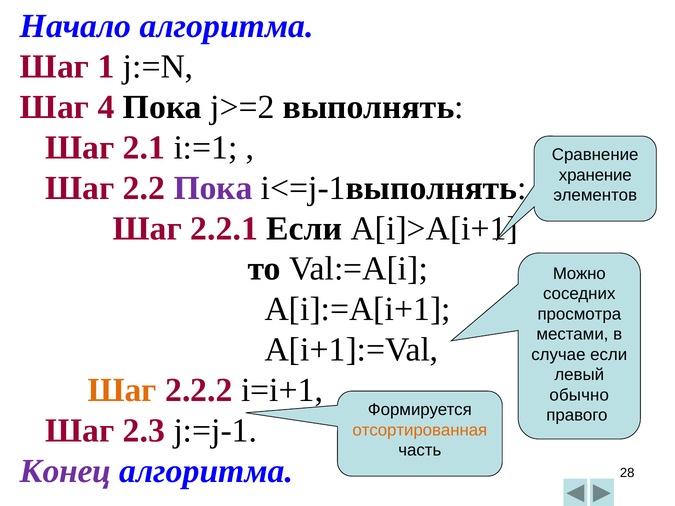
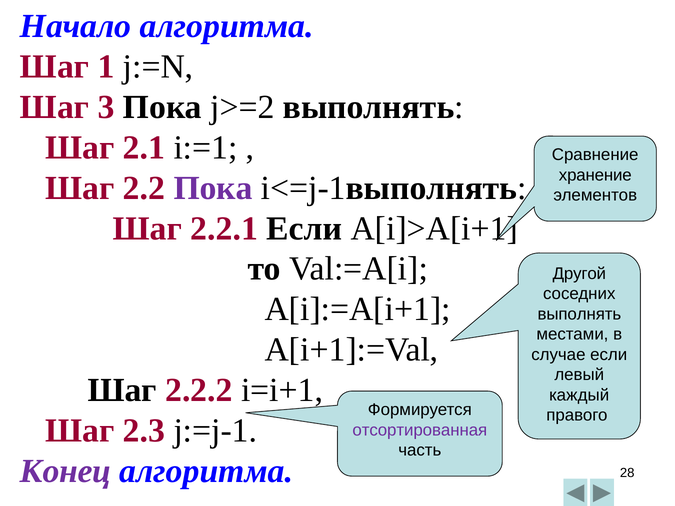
4: 4 -> 3 (106, 107)
Можно: Можно -> Другой (579, 274)
просмотра: просмотра -> выполнять (579, 314)
Шаг colour: orange -> black (122, 390)
обычно: обычно -> каждый (579, 395)
отсортированная colour: orange -> purple (420, 430)
